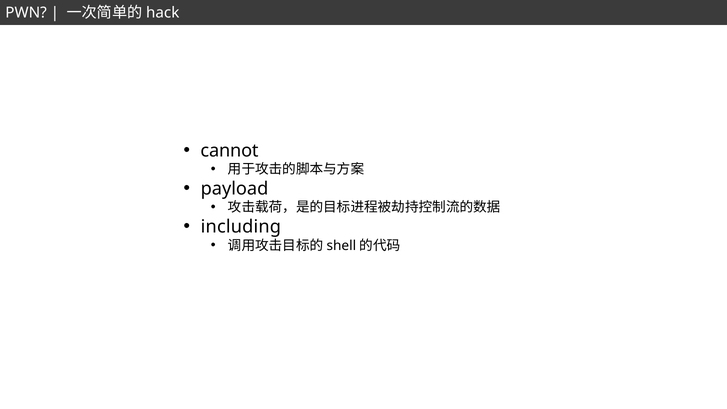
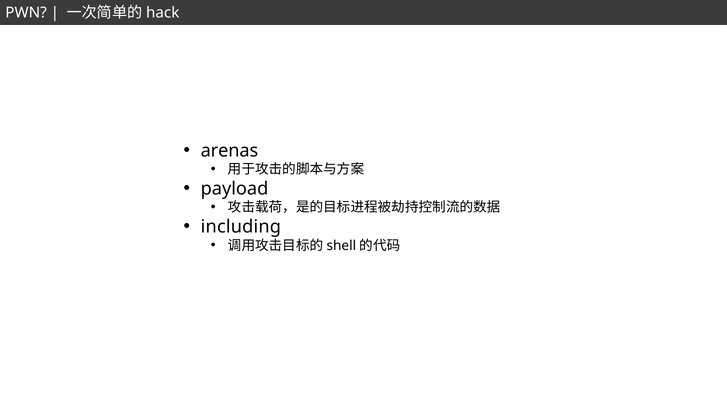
cannot: cannot -> arenas (229, 150)
